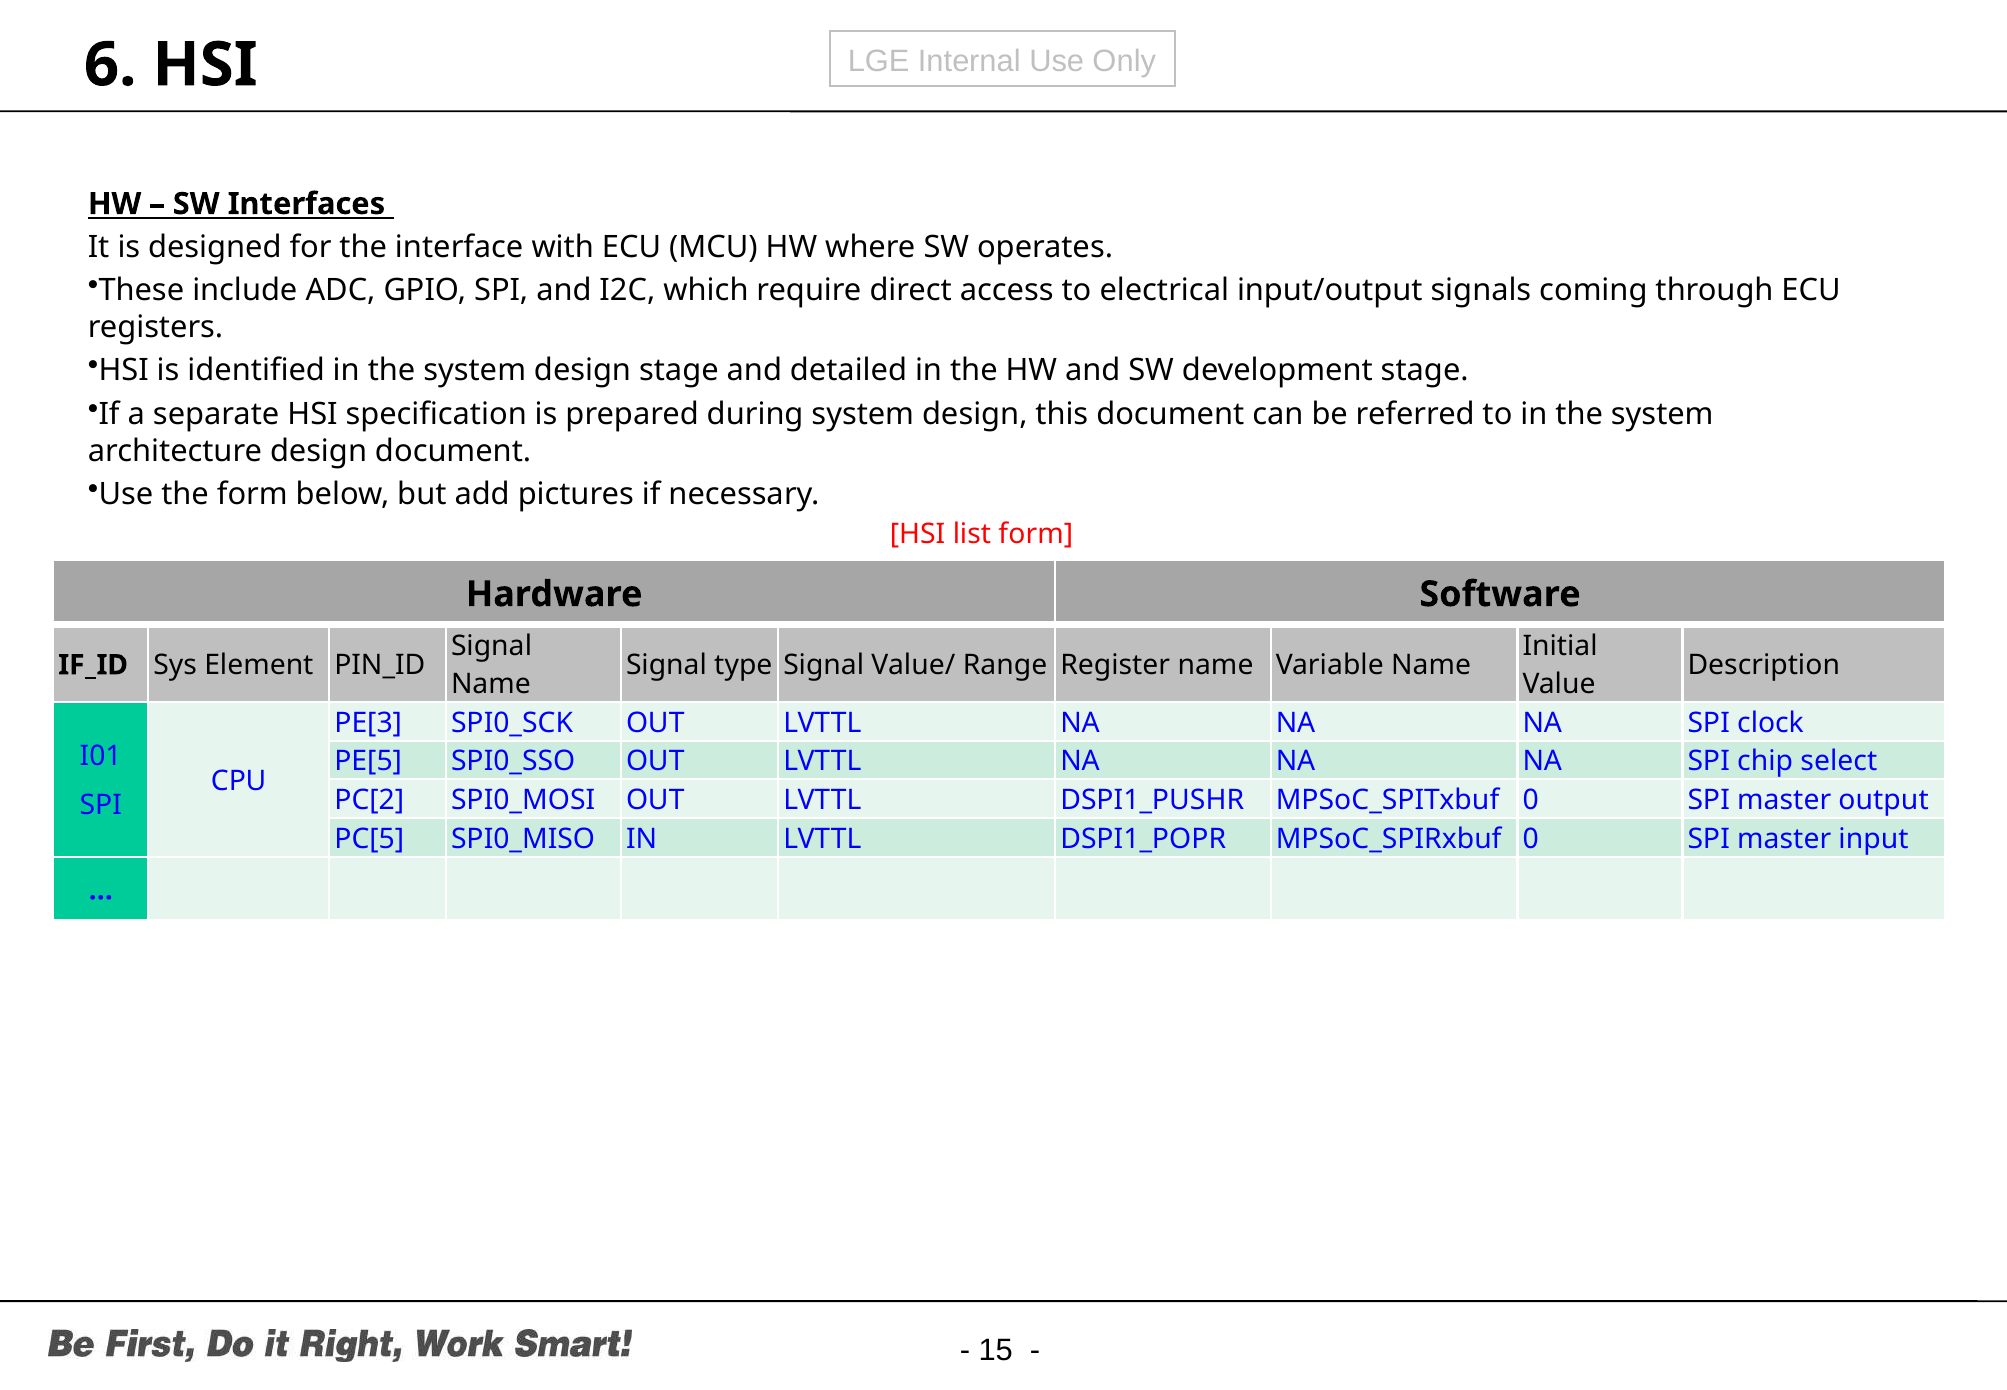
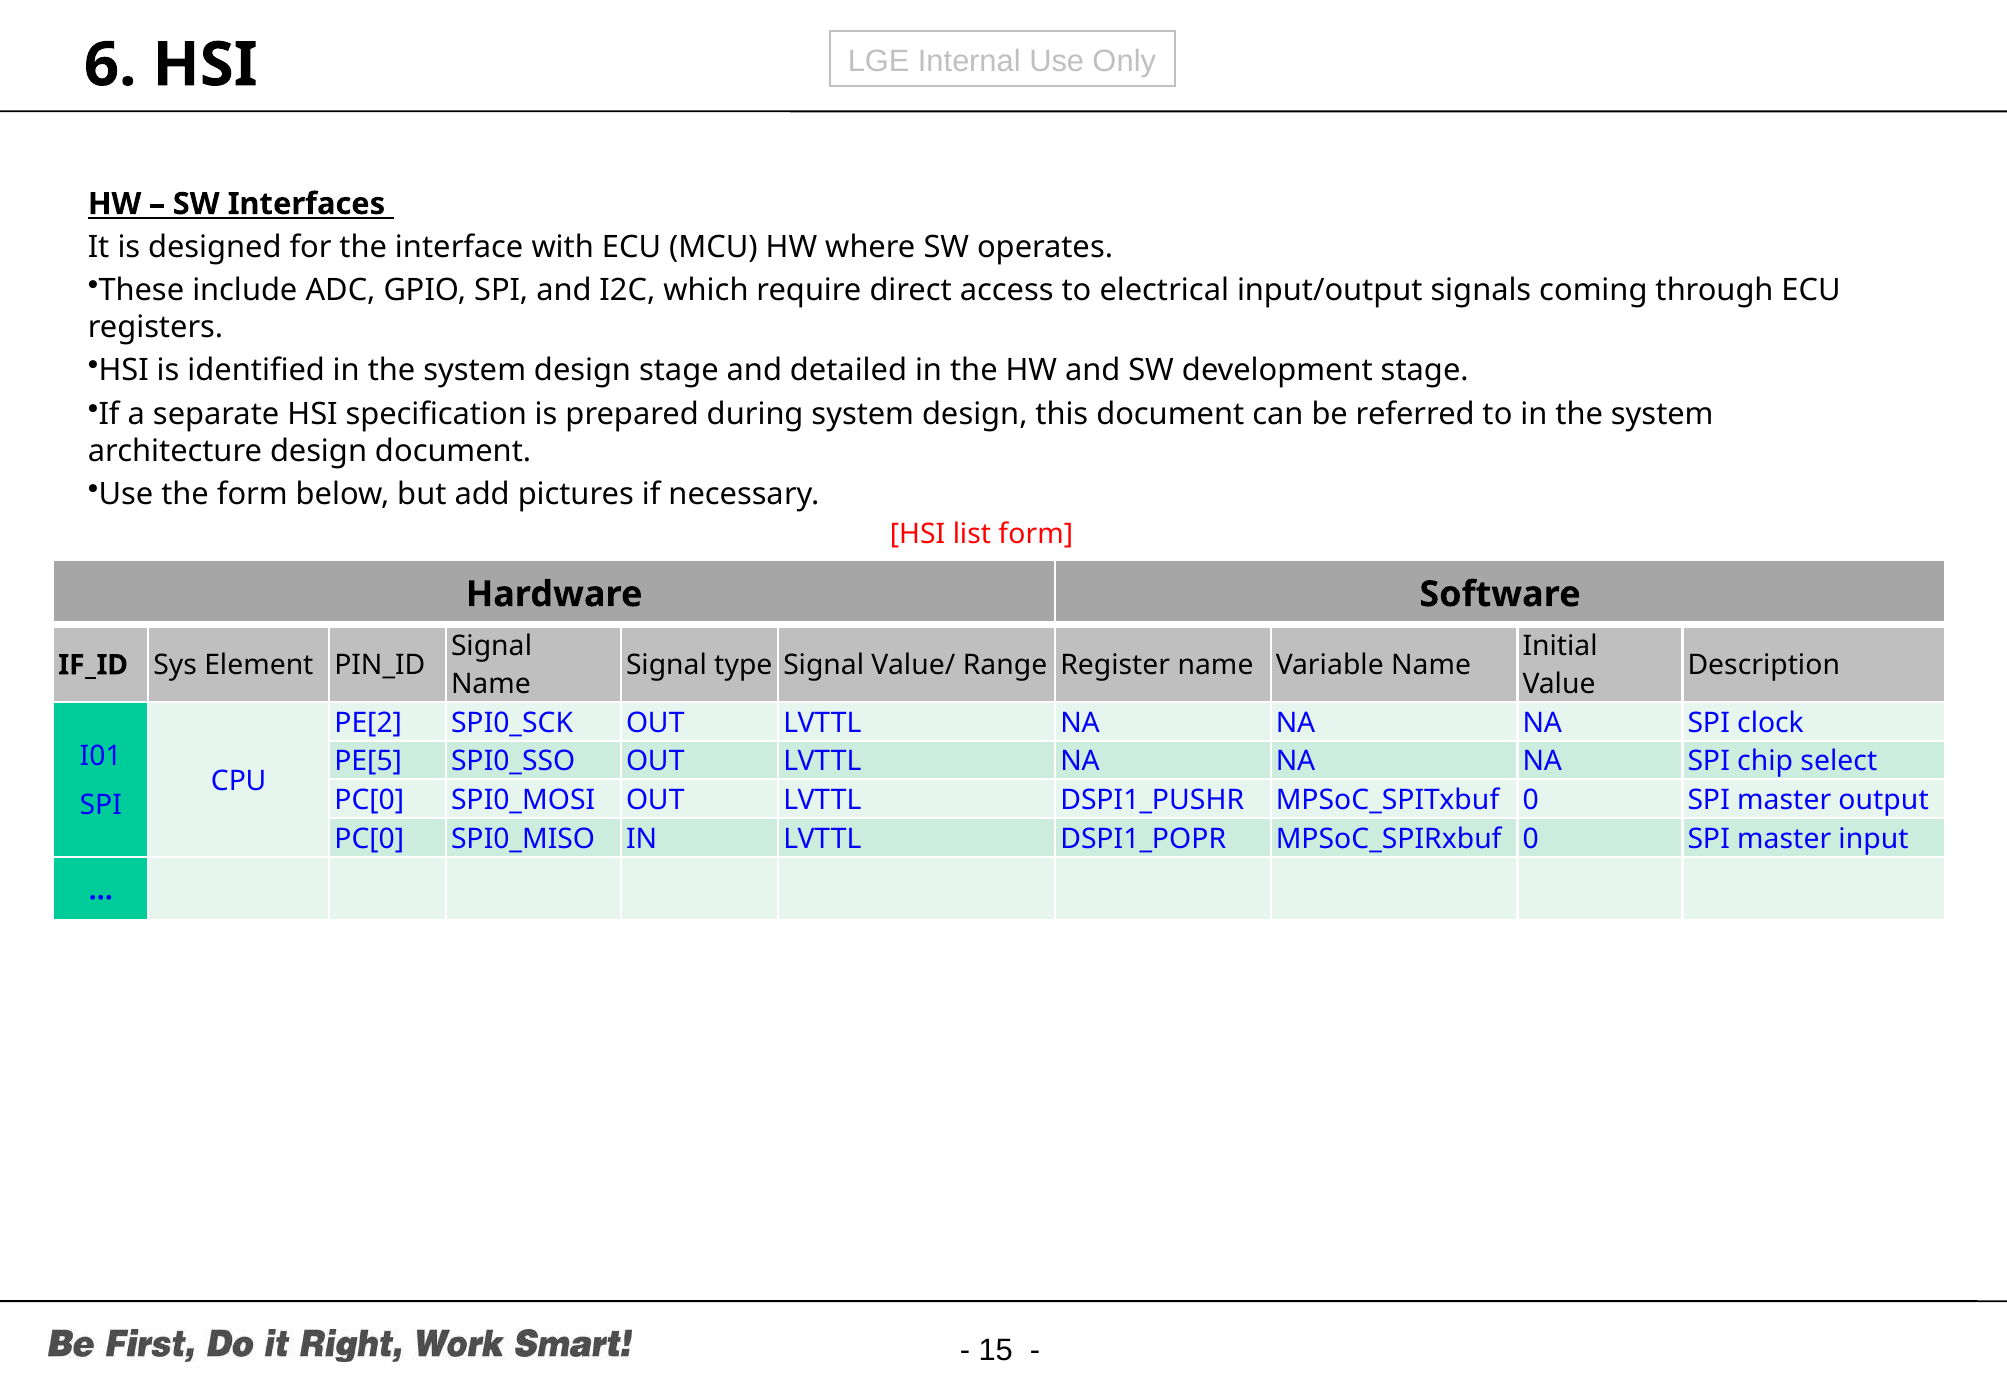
PE[3: PE[3 -> PE[2 (368, 723)
PC[2: PC[2 -> PC[0 (369, 800)
PC[5: PC[5 -> PC[0 (369, 839)
